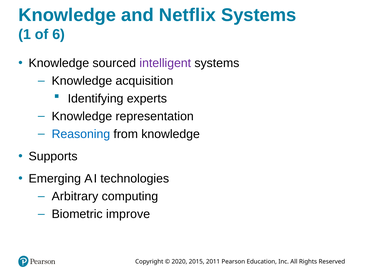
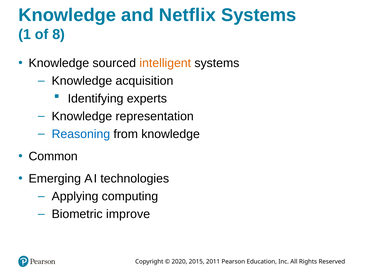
6: 6 -> 8 (59, 34)
intelligent colour: purple -> orange (165, 63)
Supports: Supports -> Common (53, 157)
Arbitrary: Arbitrary -> Applying (75, 197)
